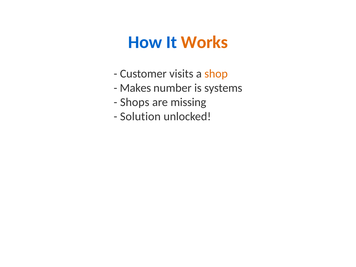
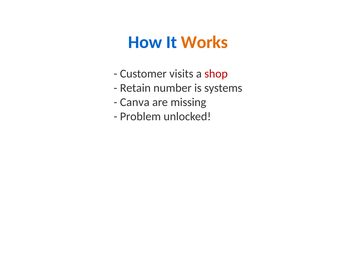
shop colour: orange -> red (216, 74)
Makes: Makes -> Retain (135, 88)
Shops: Shops -> Canva (135, 102)
Solution: Solution -> Problem (140, 116)
